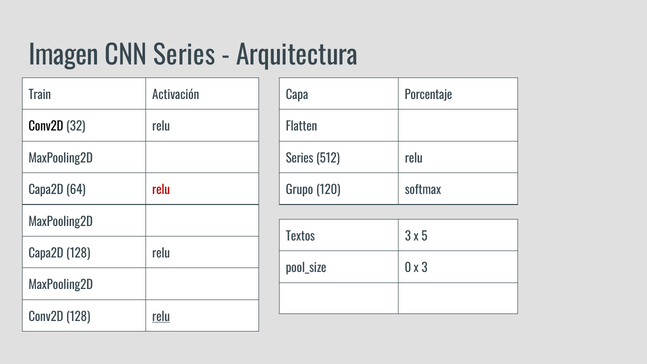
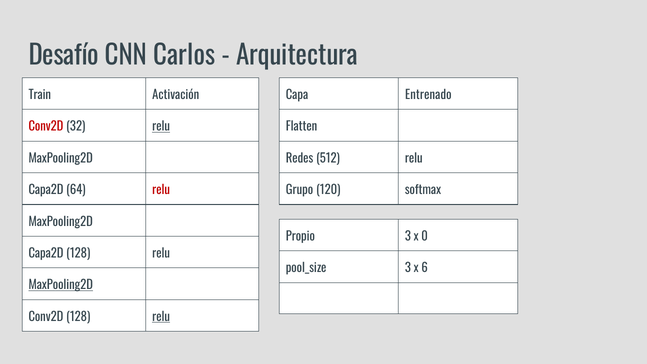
Imagen: Imagen -> Desafío (64, 56)
CNN Series: Series -> Carlos (184, 56)
Porcentaje: Porcentaje -> Entrenado (428, 95)
Conv2D colour: black -> red (46, 127)
relu underline: none -> present (161, 127)
Series: Series -> Redes (300, 158)
Textos: Textos -> Propio (300, 237)
5: 5 -> 0 (425, 237)
0: 0 -> 3 (408, 268)
x 3: 3 -> 6 (425, 268)
MaxPooling2D underline: none -> present (61, 285)
